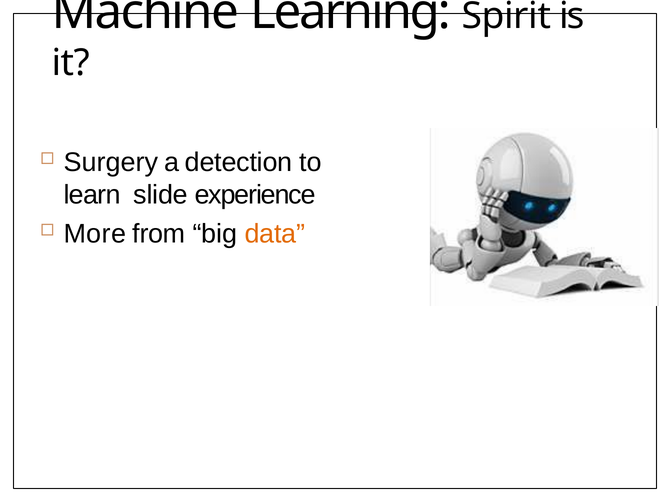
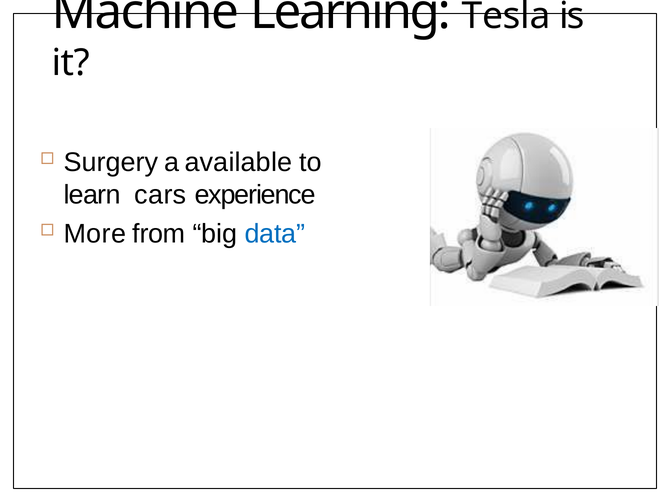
Spirit: Spirit -> Tesla (506, 16)
detection: detection -> available (238, 163)
slide: slide -> cars (160, 195)
data colour: orange -> blue (275, 234)
